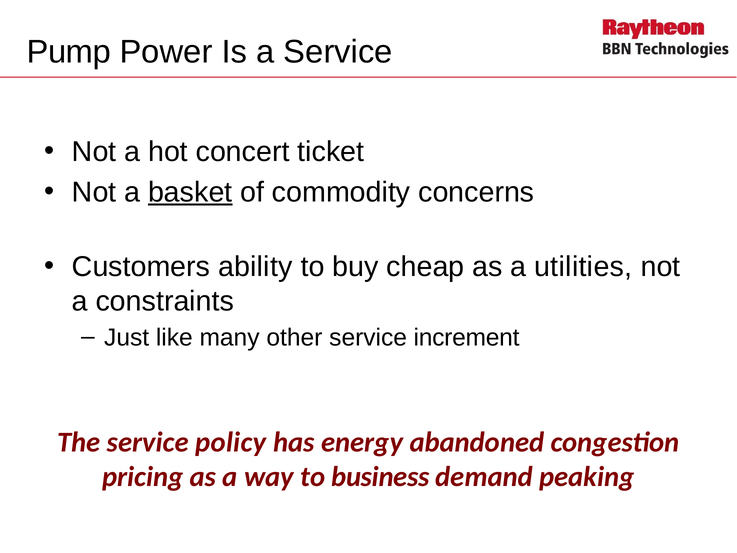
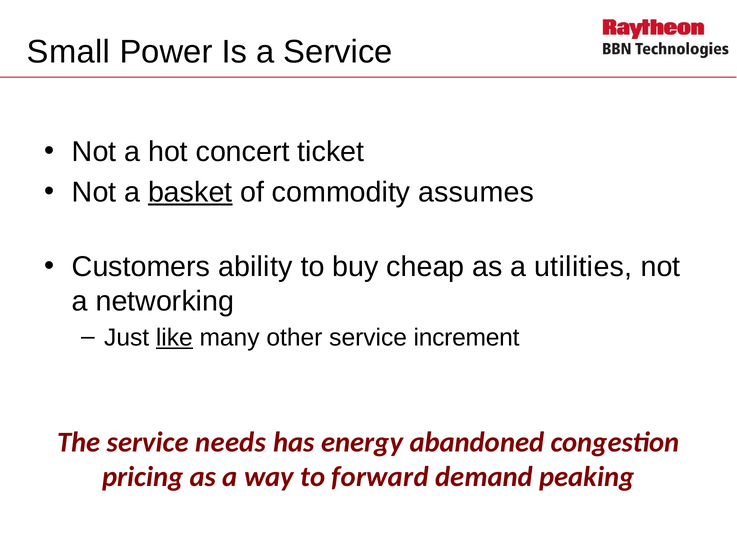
Pump: Pump -> Small (69, 52)
concerns: concerns -> assumes (476, 192)
constraints: constraints -> networking (165, 301)
like underline: none -> present (174, 338)
policy: policy -> needs (231, 442)
business: business -> forward (380, 477)
